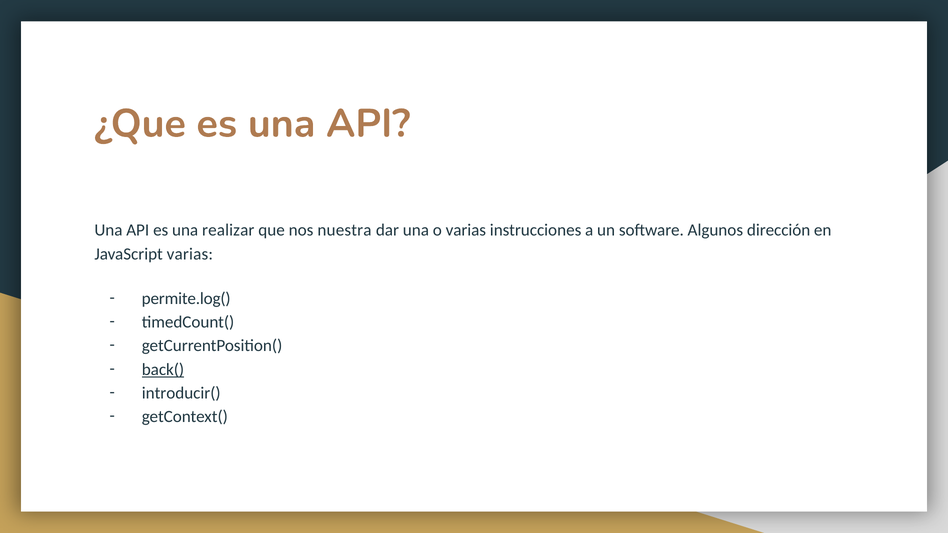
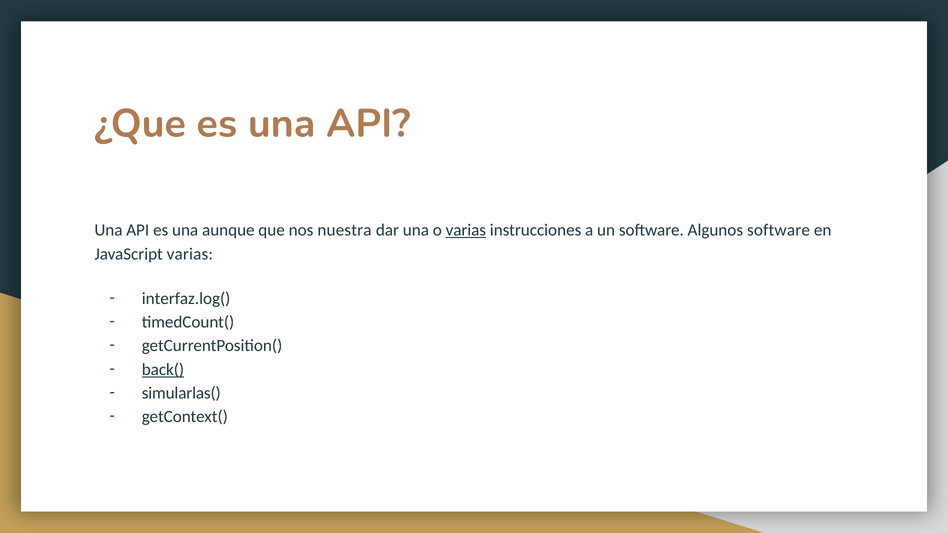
realizar: realizar -> aunque (228, 230)
varias underline: none -> present (466, 230)
Algunos dirección: dirección -> software (779, 230)
permite.log(: permite.log( -> interfaz.log( (186, 299)
introducir(: introducir( -> simularlas( (181, 393)
